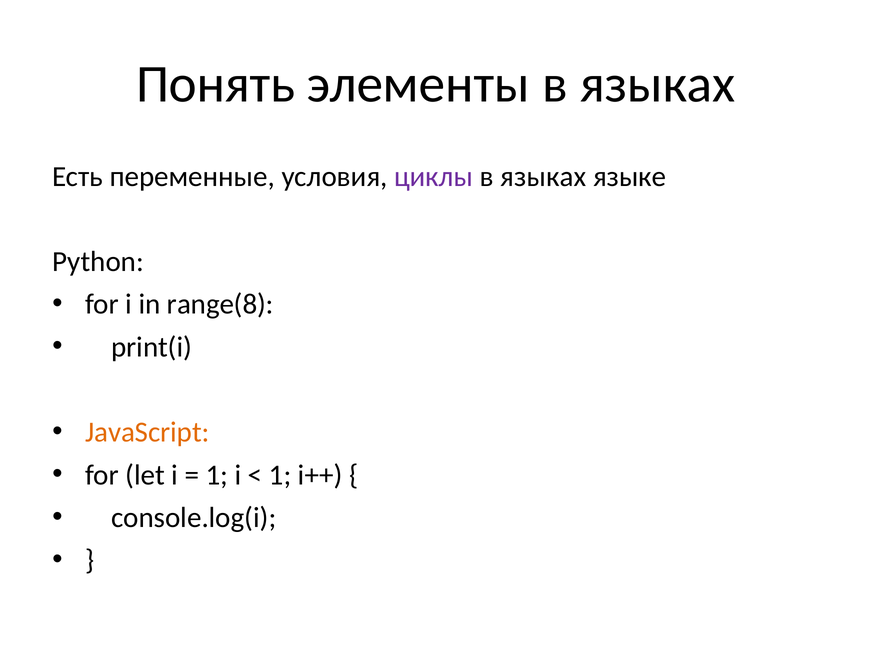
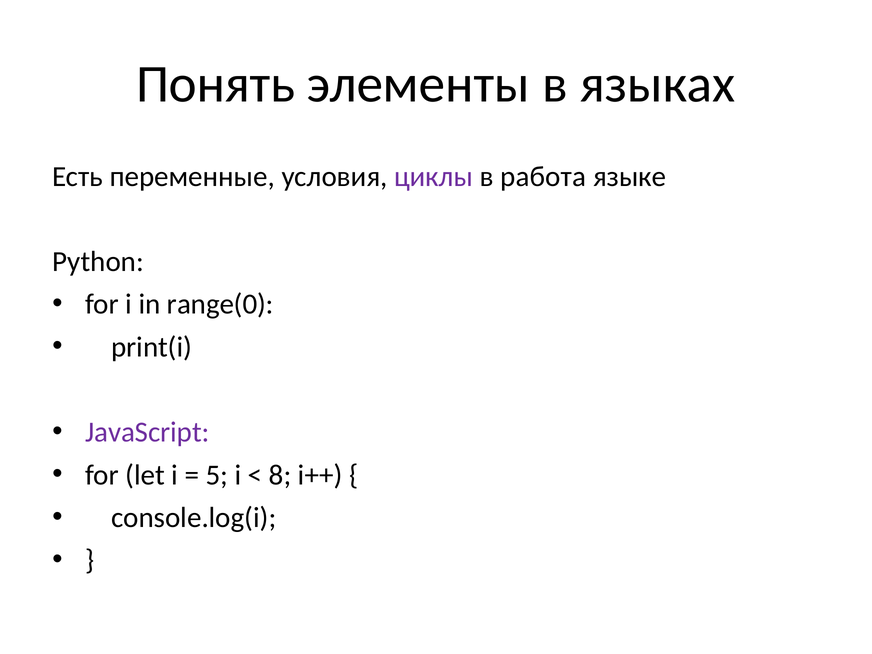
языках: языках -> работа (543, 176)
range(8: range(8 -> range(0 (220, 304)
JavaScript colour: orange -> purple (147, 432)
1: 1 -> 5 (217, 475)
1: 1 -> 8 (280, 475)
